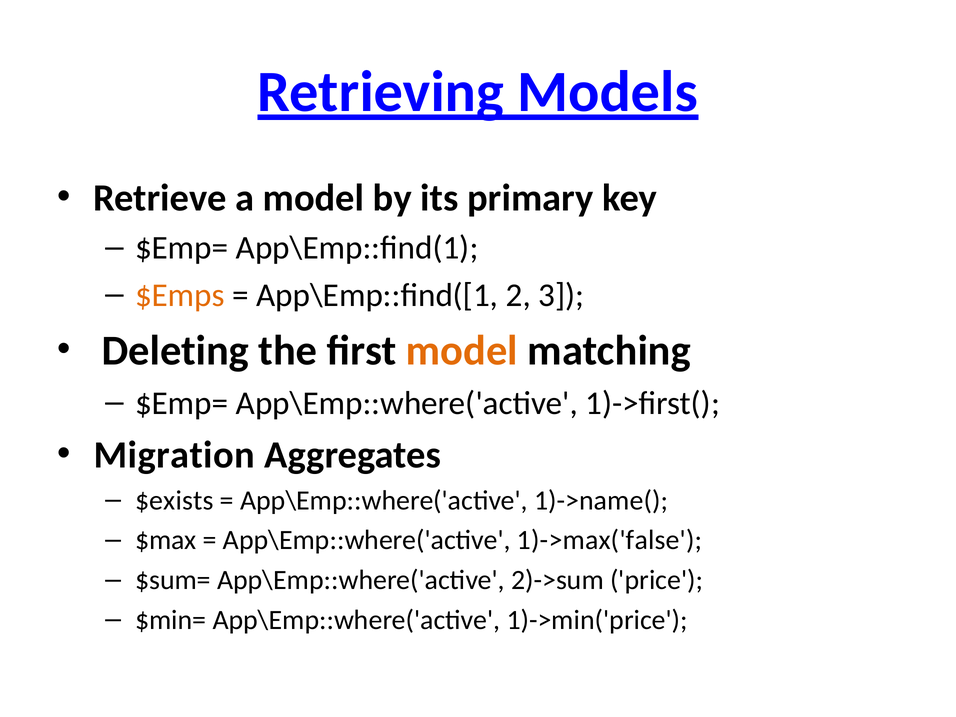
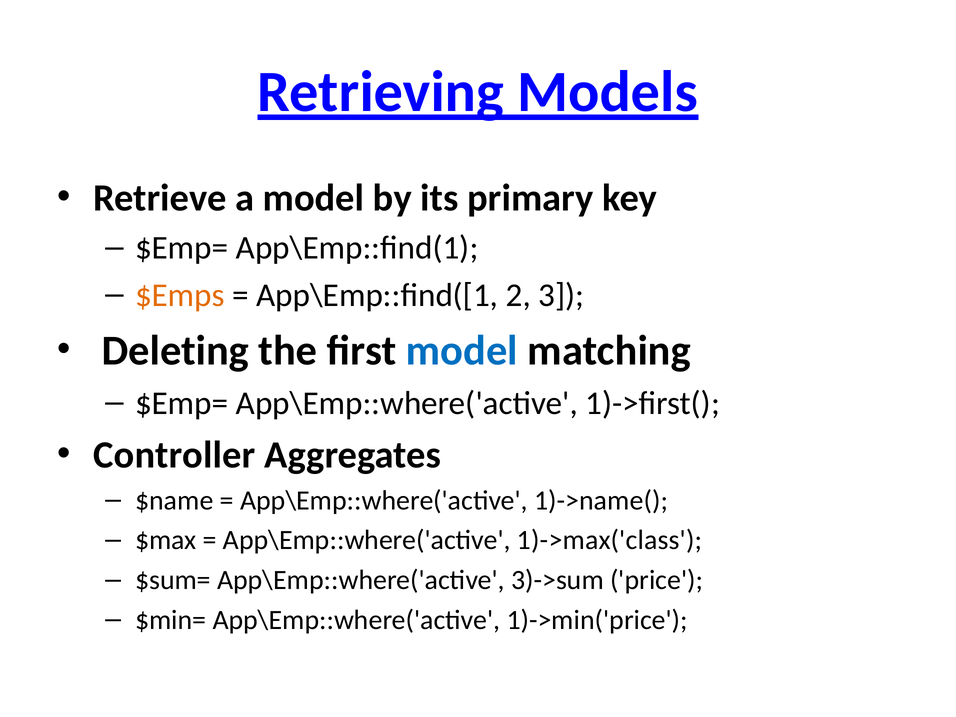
model colour: orange -> blue (462, 351)
Migration: Migration -> Controller (174, 455)
$exists: $exists -> $name (174, 500)
1)->max('false: 1)->max('false -> 1)->max('class (610, 540)
2)->sum: 2)->sum -> 3)->sum (557, 580)
